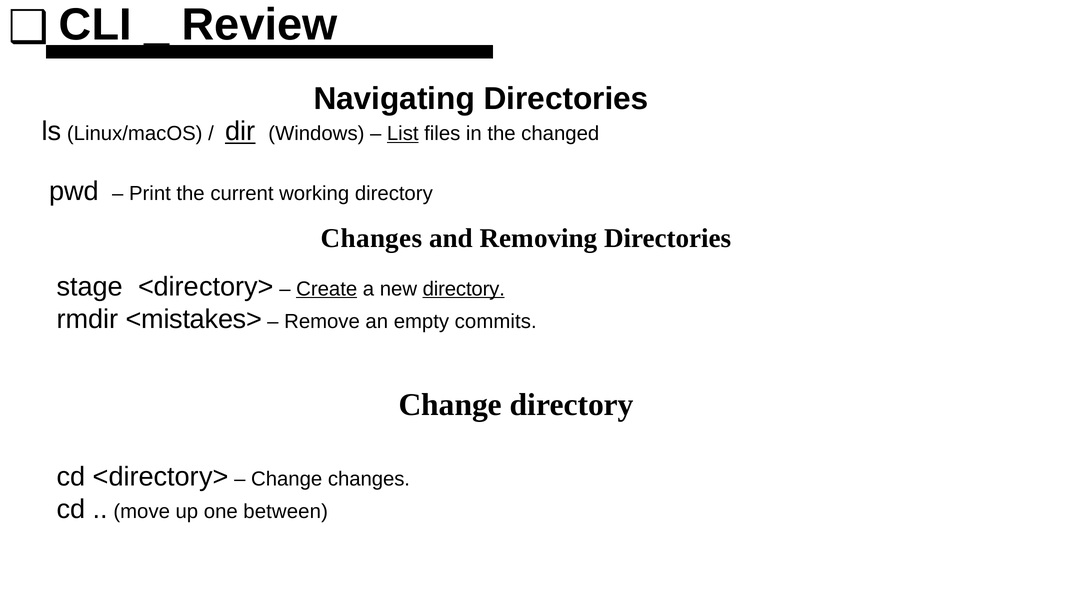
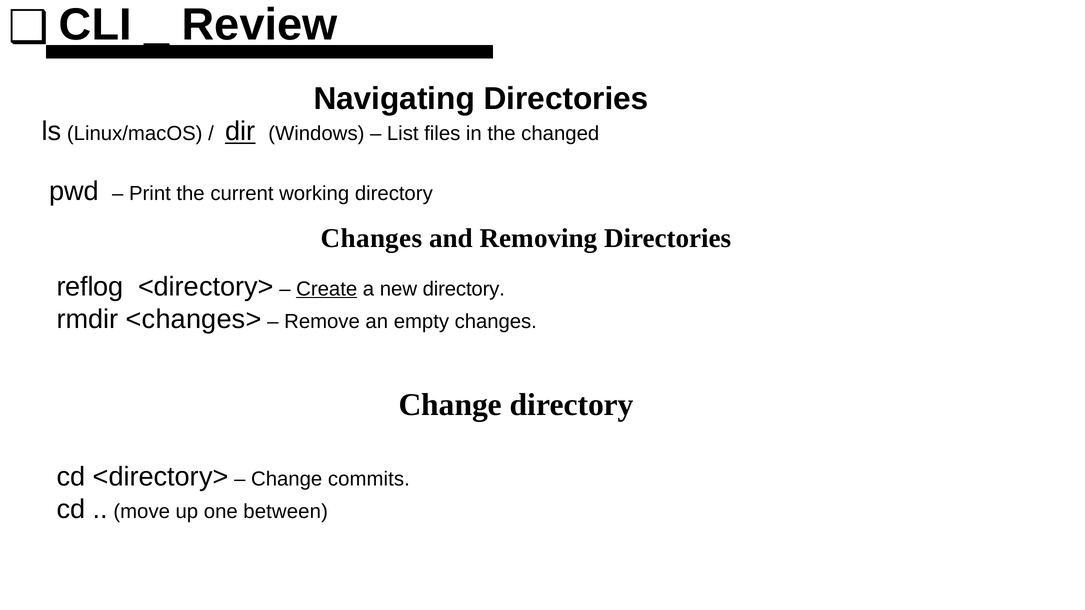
List underline: present -> none (403, 134)
stage: stage -> reflog (90, 287)
directory underline: present -> none (464, 289)
<mistakes>: <mistakes> -> <changes> (194, 319)
empty commits: commits -> changes (496, 322)
Change changes: changes -> commits (369, 479)
